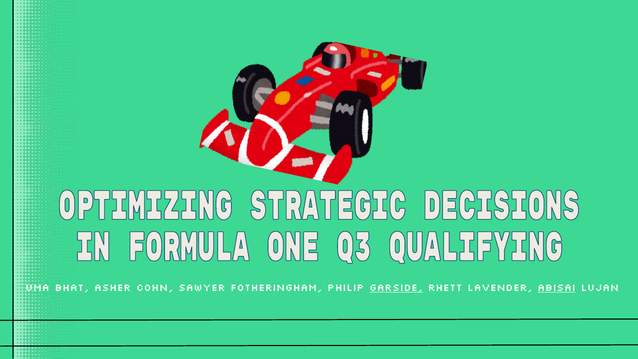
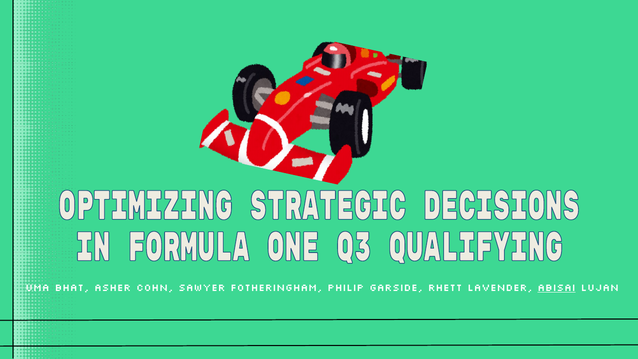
Garside underline: present -> none (396, 288)
